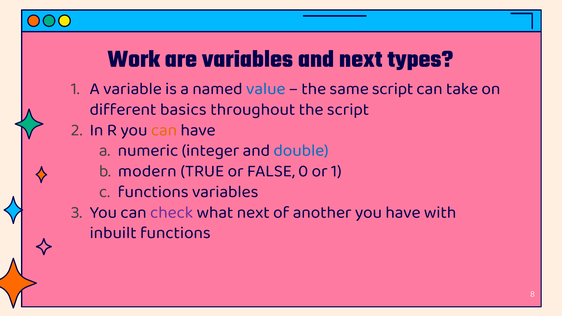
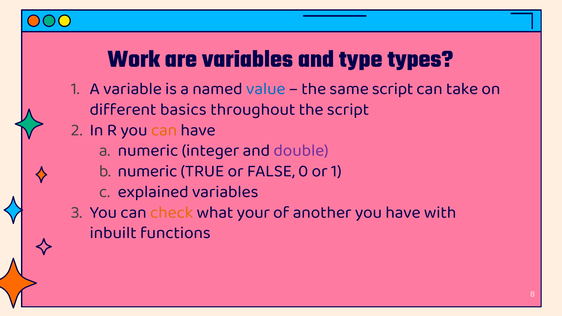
and next: next -> type (361, 59)
double colour: blue -> purple (301, 150)
modern: modern -> numeric (147, 171)
functions: functions -> explained (153, 192)
check colour: purple -> orange (172, 212)
what next: next -> your (253, 212)
